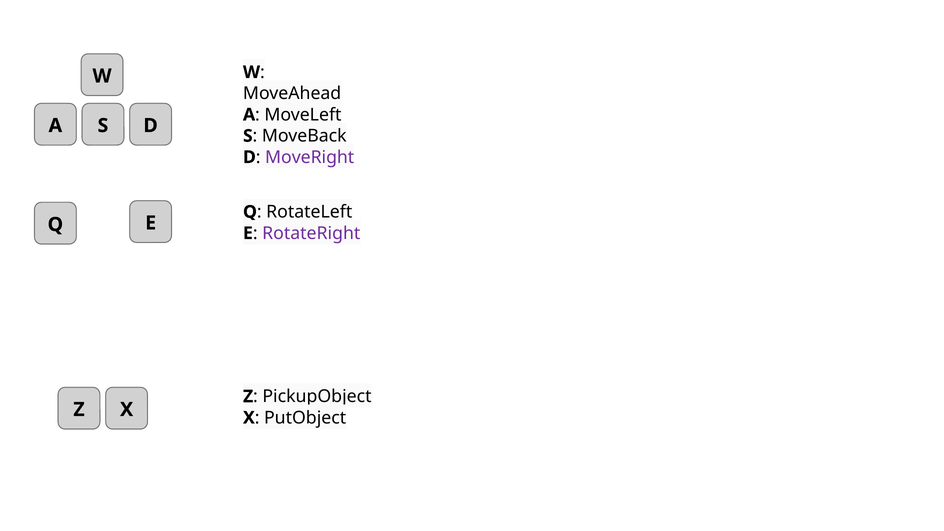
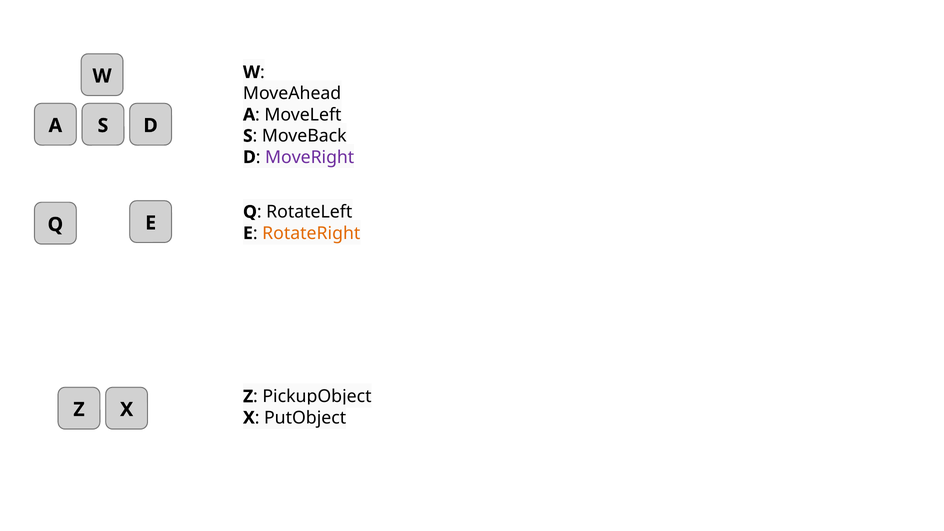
RotateRight colour: purple -> orange (311, 233)
